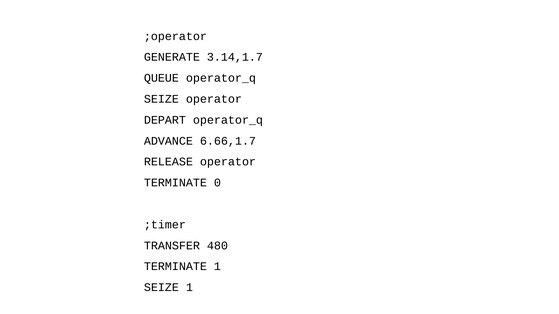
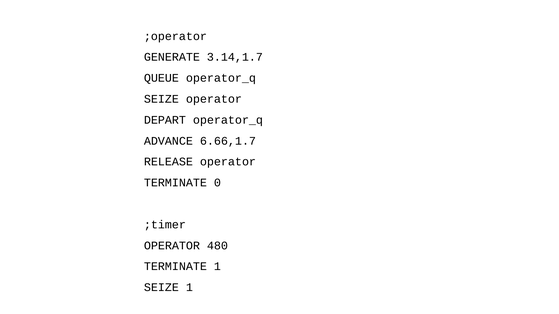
TRANSFER: TRANSFER -> OPERATOR (172, 246)
